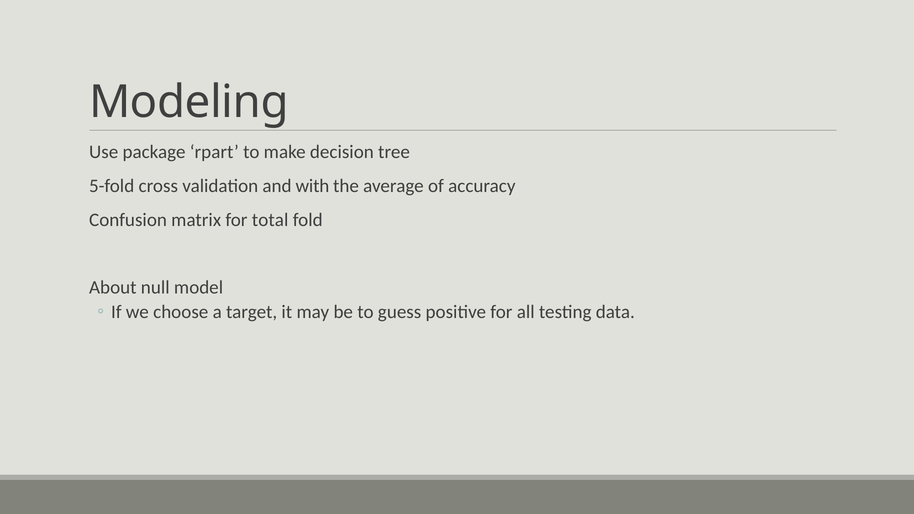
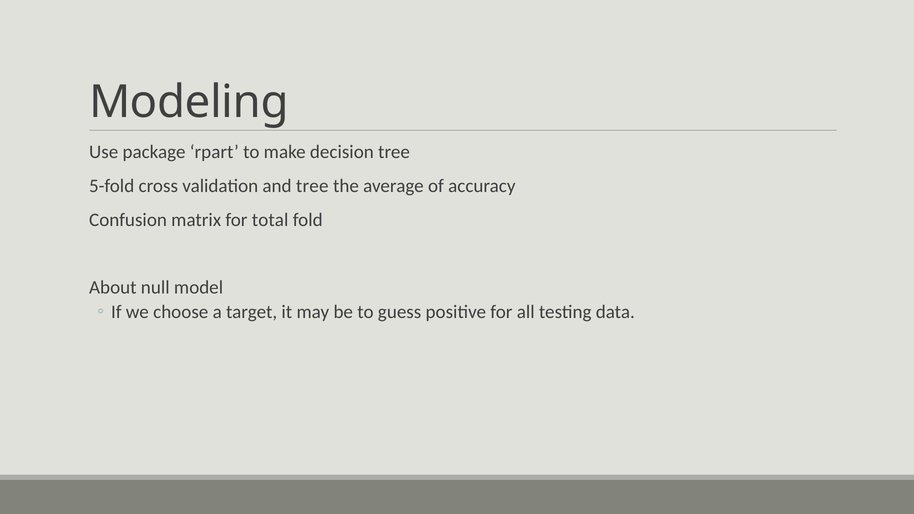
and with: with -> tree (312, 186)
